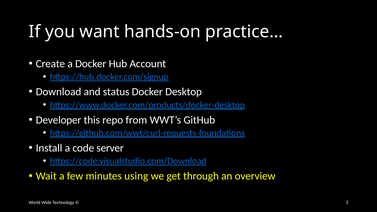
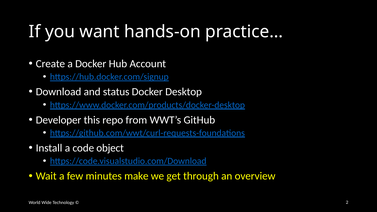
server: server -> object (110, 148)
using: using -> make (136, 176)
